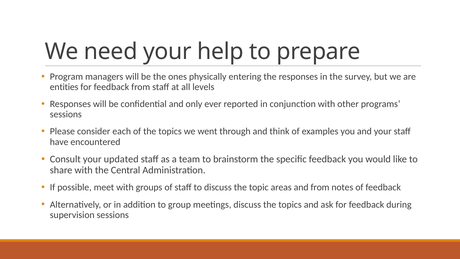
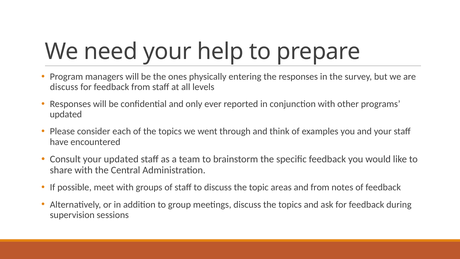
entities: entities -> discuss (64, 87)
sessions: sessions -> updated (66, 114)
